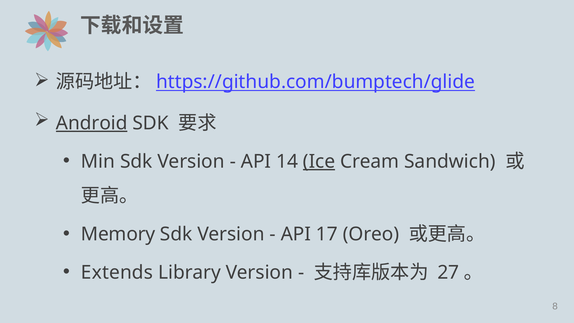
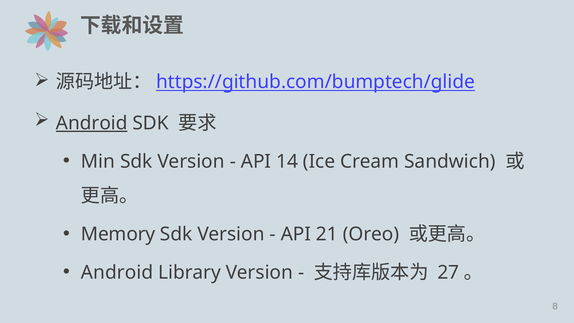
Ice underline: present -> none (319, 161)
17: 17 -> 21 (327, 234)
Extends: Extends -> Android (117, 272)
